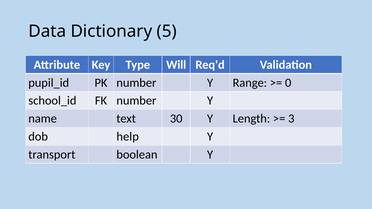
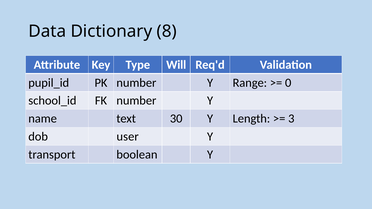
5: 5 -> 8 (167, 31)
help: help -> user (128, 137)
